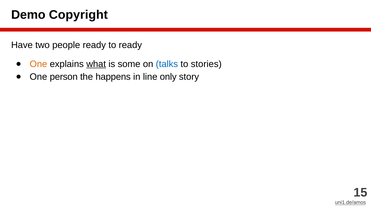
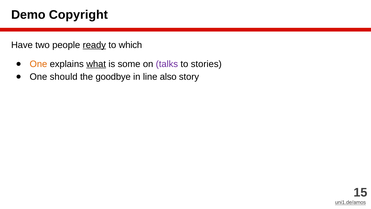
ready underline: none -> present (94, 45)
to ready: ready -> which (130, 45)
talks colour: blue -> purple (167, 64)
person: person -> should (64, 77)
happens: happens -> goodbye (113, 77)
only: only -> also (168, 77)
